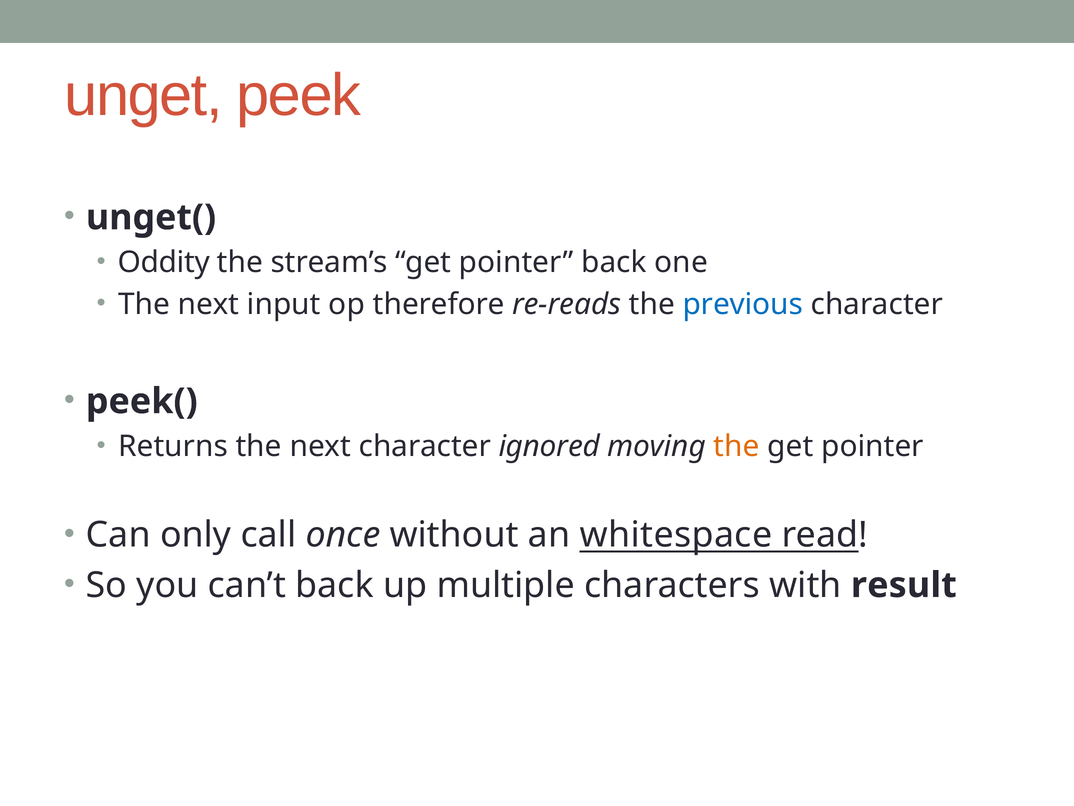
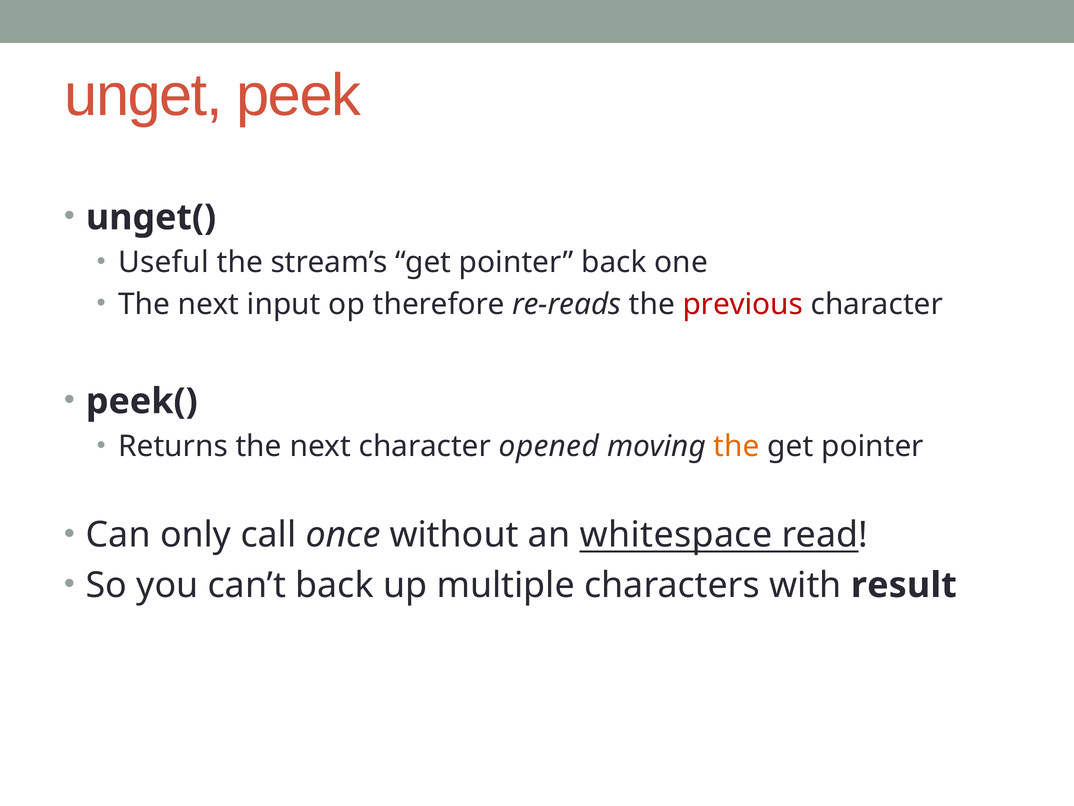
Oddity: Oddity -> Useful (163, 262)
previous colour: blue -> red (743, 304)
ignored: ignored -> opened (549, 446)
